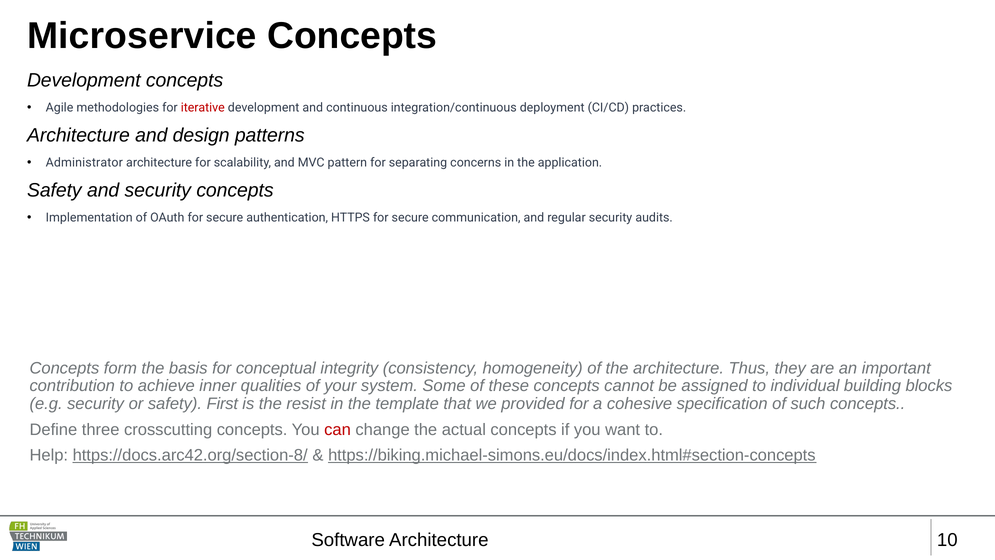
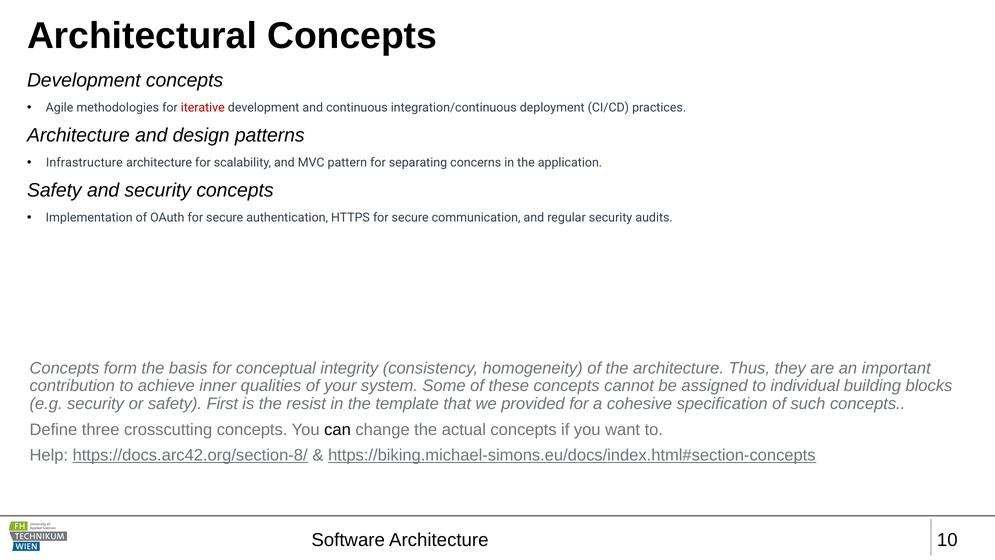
Microservice: Microservice -> Architectural (142, 36)
Administrator: Administrator -> Infrastructure (84, 163)
can colour: red -> black (338, 429)
